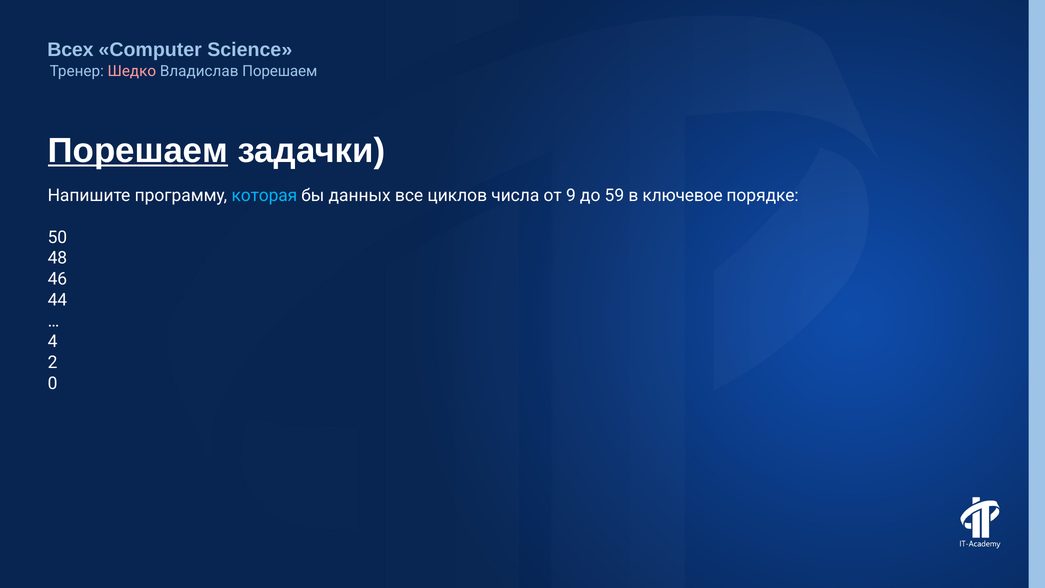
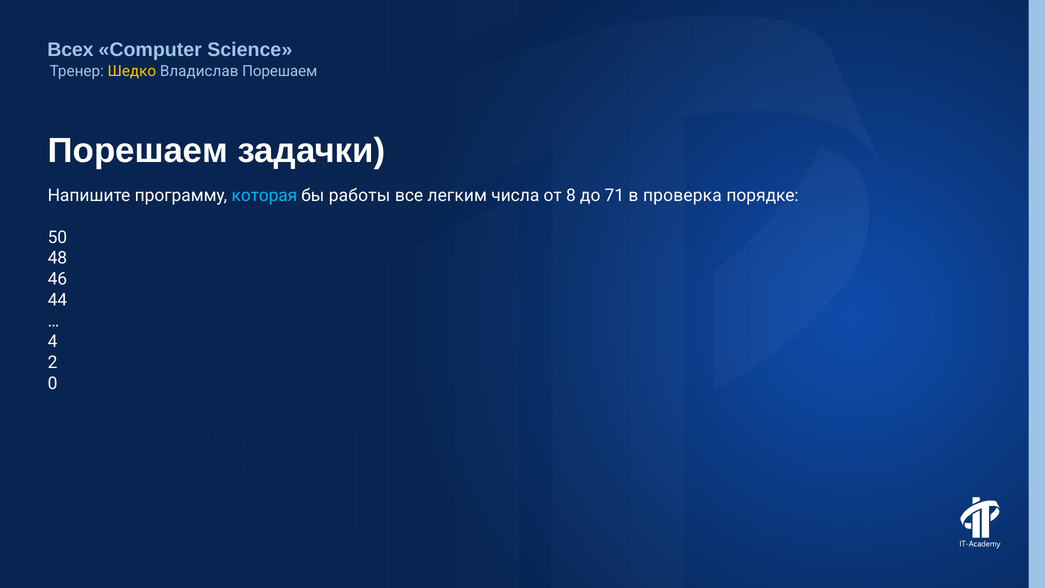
Шедко colour: pink -> yellow (132, 71)
Порешаем underline: present -> none (138, 150)
данных: данных -> работы (360, 195)
циклов: циклов -> легким (457, 195)
9: 9 -> 8 (571, 195)
59: 59 -> 71 (614, 195)
ключевое: ключевое -> проверка (682, 195)
